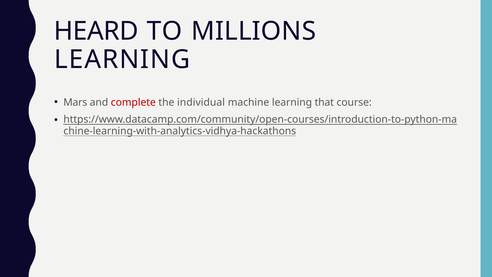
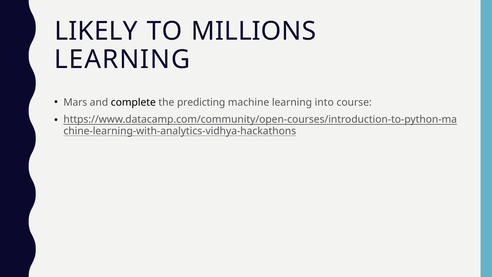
HEARD: HEARD -> LIKELY (96, 31)
complete colour: red -> black (133, 102)
individual: individual -> predicting (201, 102)
that: that -> into (324, 102)
